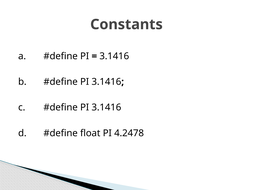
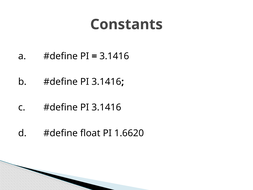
4.2478: 4.2478 -> 1.6620 (129, 133)
